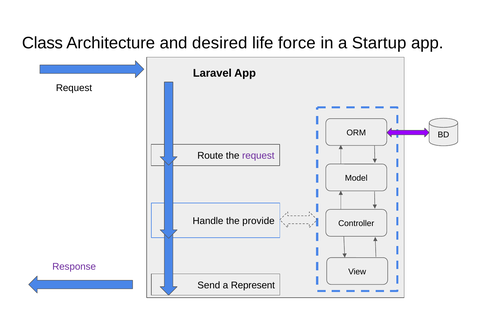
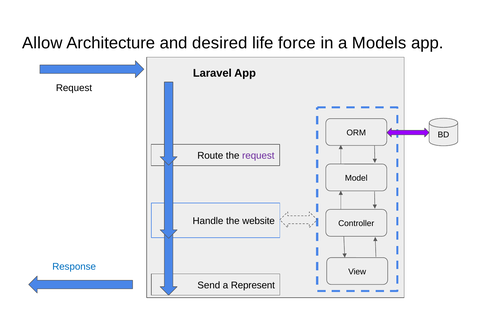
Class: Class -> Allow (42, 43)
Startup: Startup -> Models (379, 43)
provide: provide -> website (259, 221)
Response colour: purple -> blue (74, 267)
